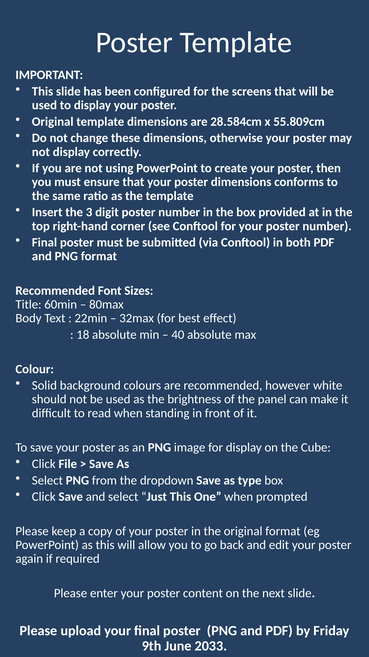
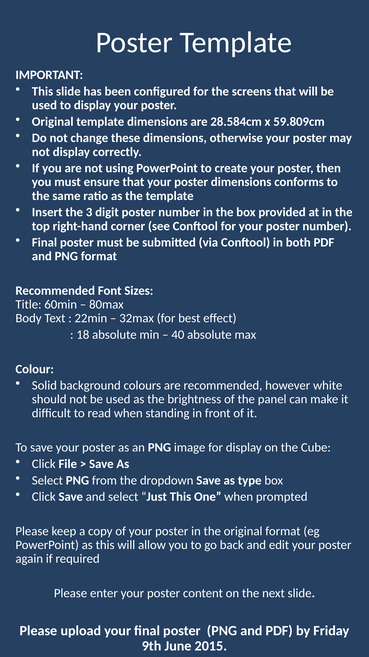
55.809cm: 55.809cm -> 59.809cm (299, 121)
2033: 2033 -> 2015 (211, 645)
